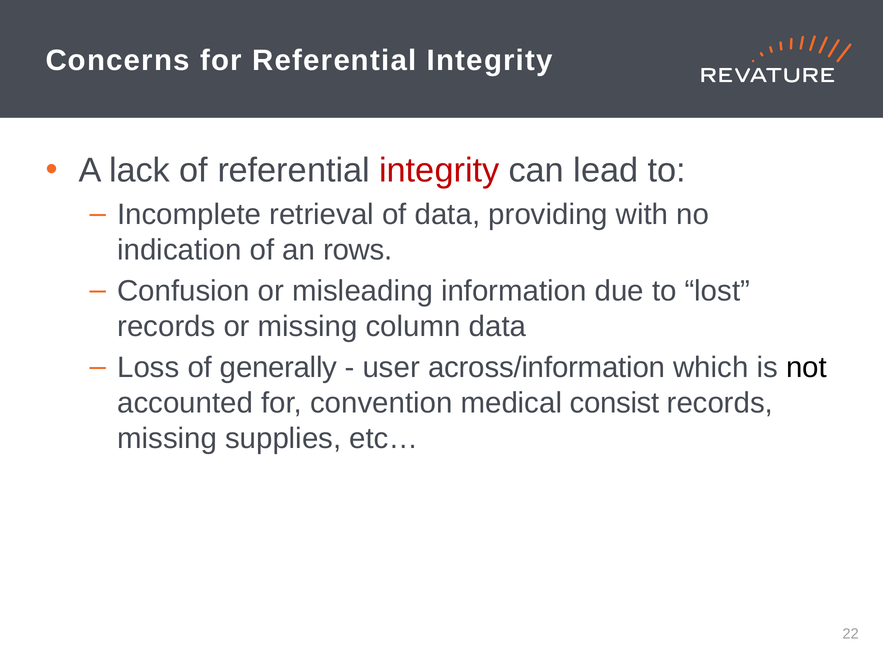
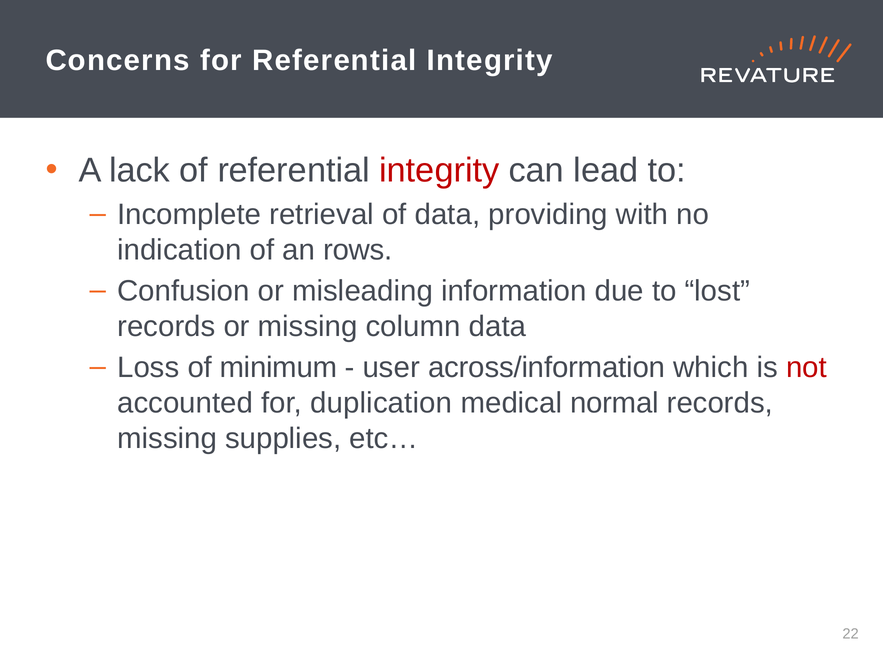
generally: generally -> minimum (279, 367)
not colour: black -> red (807, 367)
convention: convention -> duplication (381, 403)
consist: consist -> normal (615, 403)
